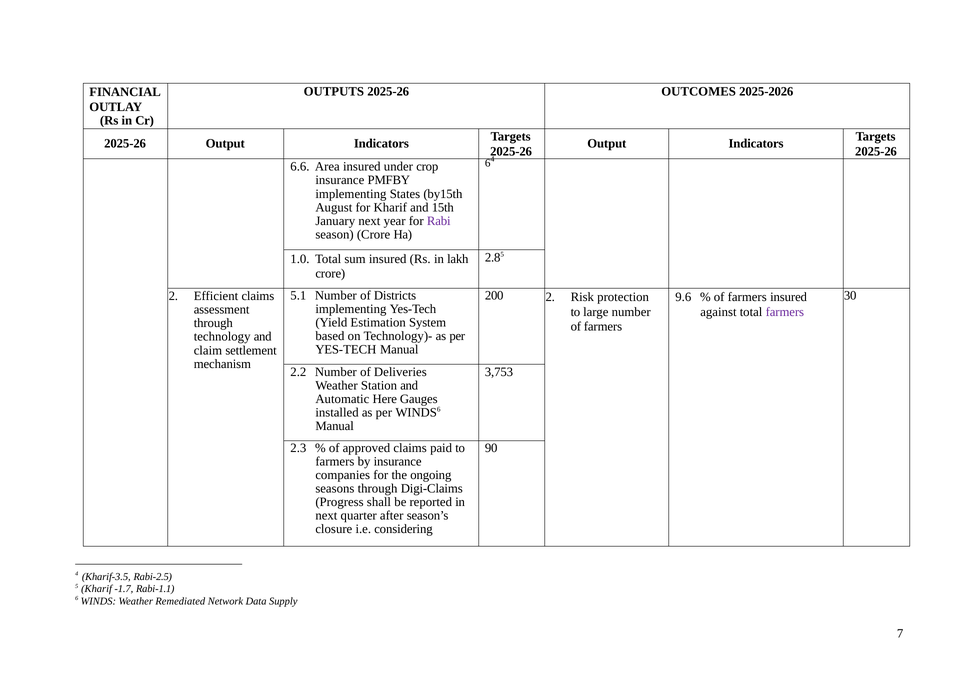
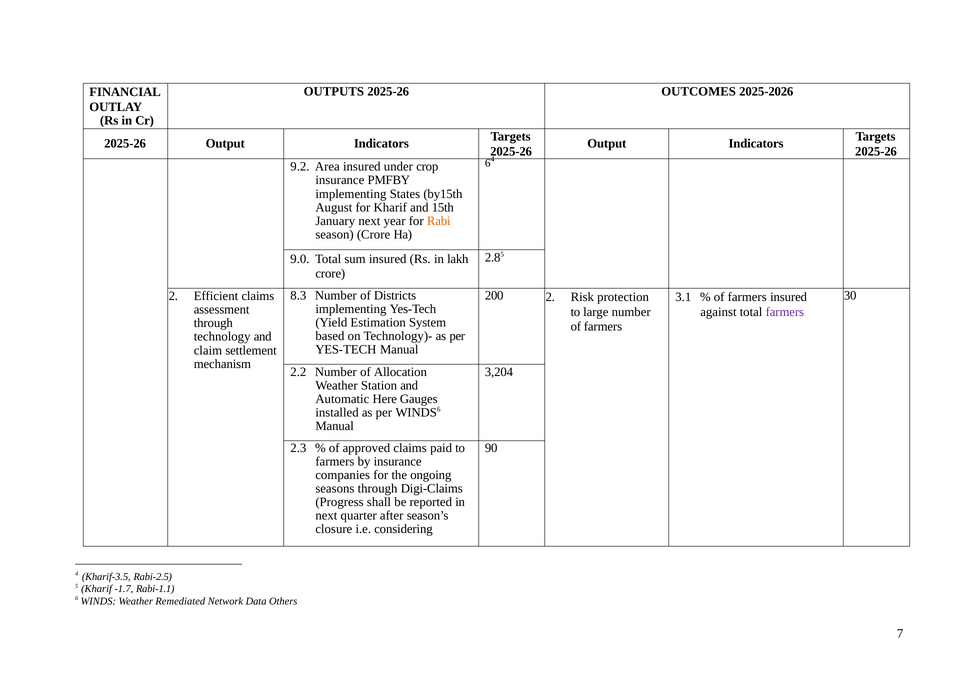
6.6: 6.6 -> 9.2 (300, 167)
Rabi colour: purple -> orange (439, 221)
1.0: 1.0 -> 9.0 (300, 259)
5.1: 5.1 -> 8.3 (298, 296)
9.6: 9.6 -> 3.1 (683, 297)
Deliveries: Deliveries -> Allocation (400, 372)
3,753: 3,753 -> 3,204 (499, 372)
Supply: Supply -> Others (283, 601)
